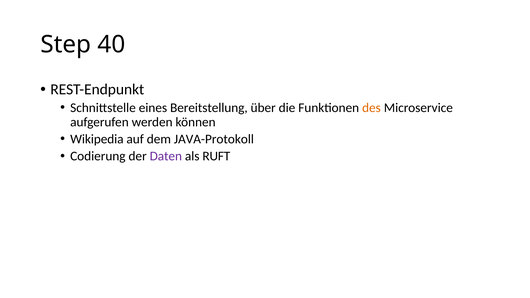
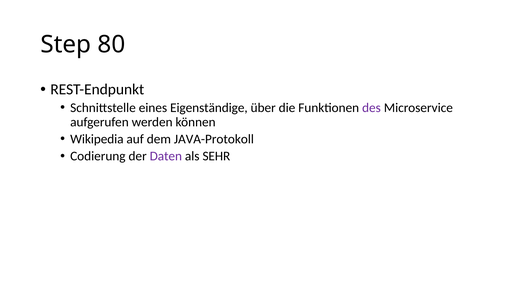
40: 40 -> 80 (111, 45)
Bereitstellung: Bereitstellung -> Eigenständige (209, 108)
des colour: orange -> purple (371, 108)
RUFT: RUFT -> SEHR (216, 156)
